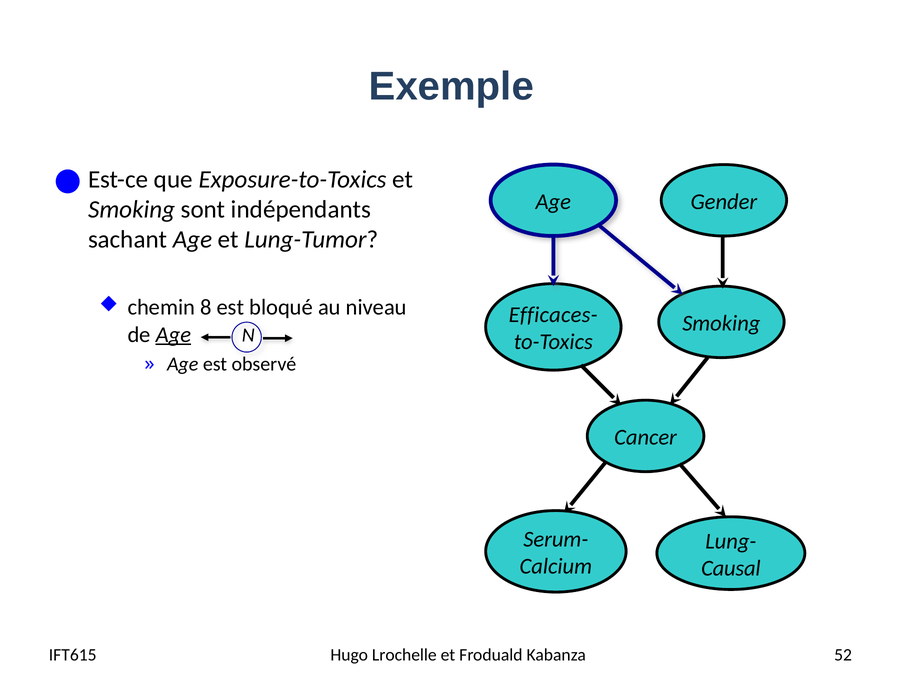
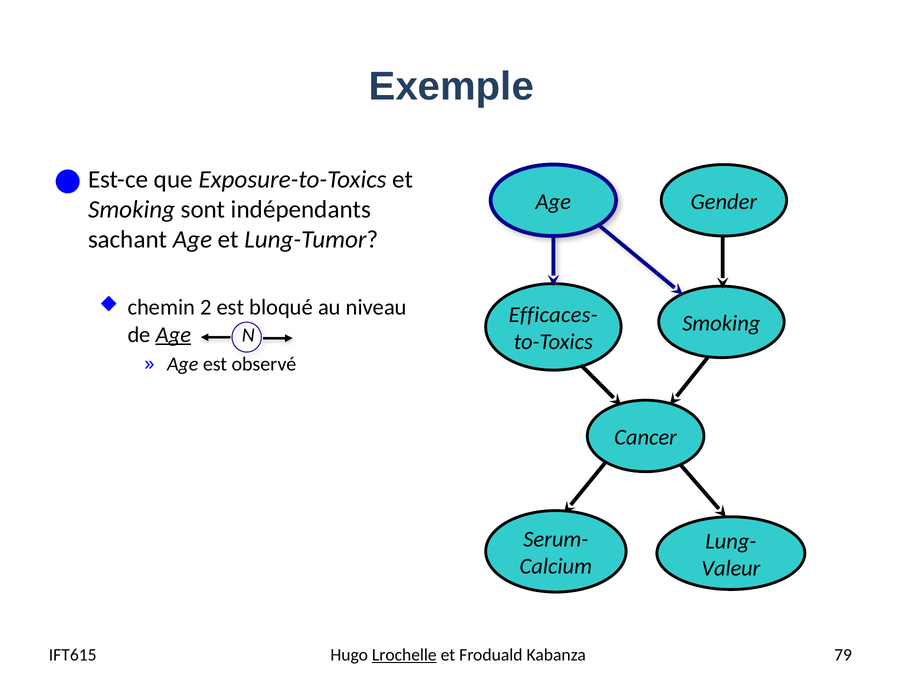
8: 8 -> 2 (206, 308)
Causal: Causal -> Valeur (731, 568)
Lrochelle underline: none -> present (404, 655)
52: 52 -> 79 (843, 655)
